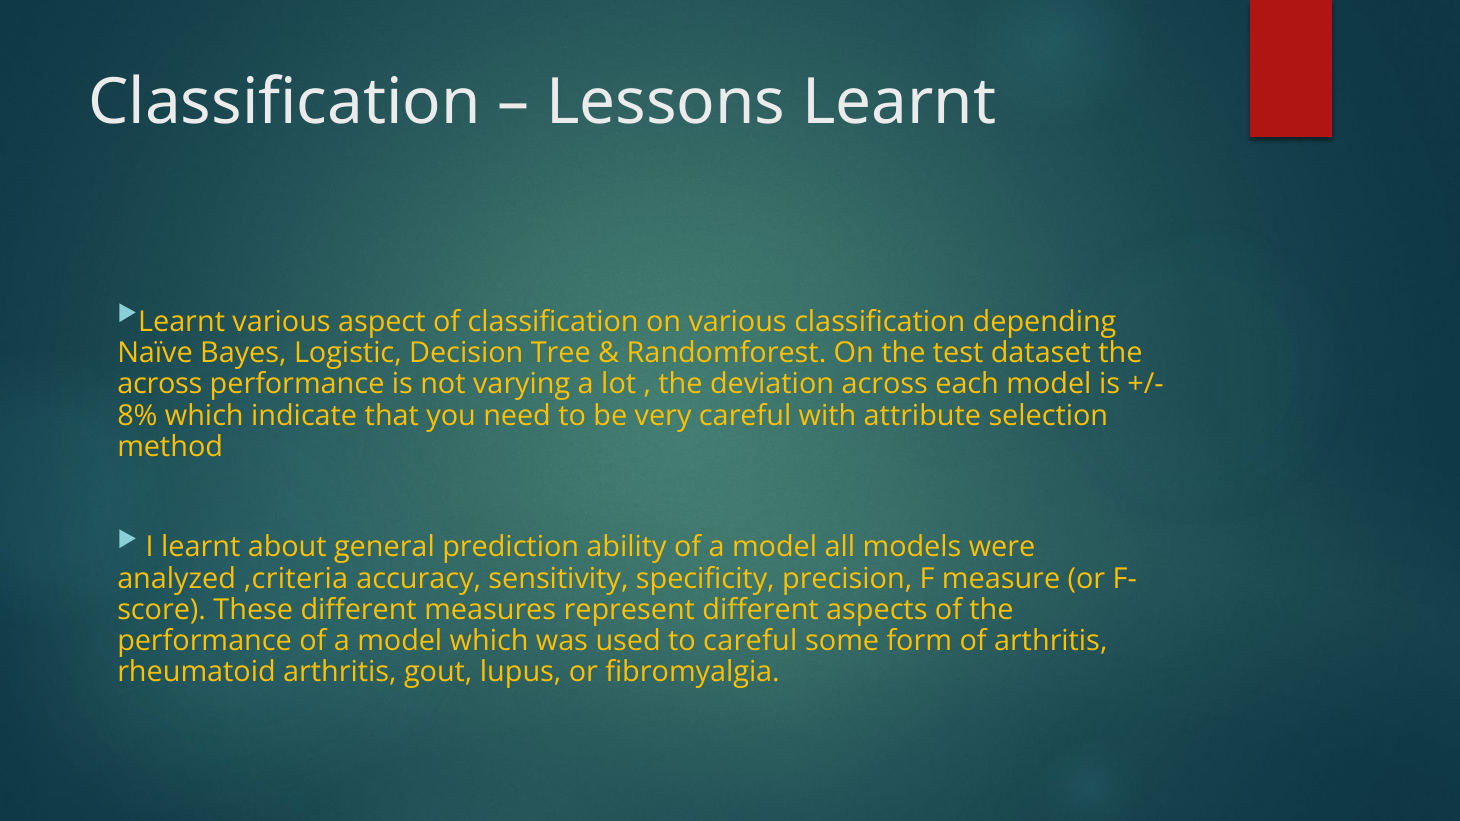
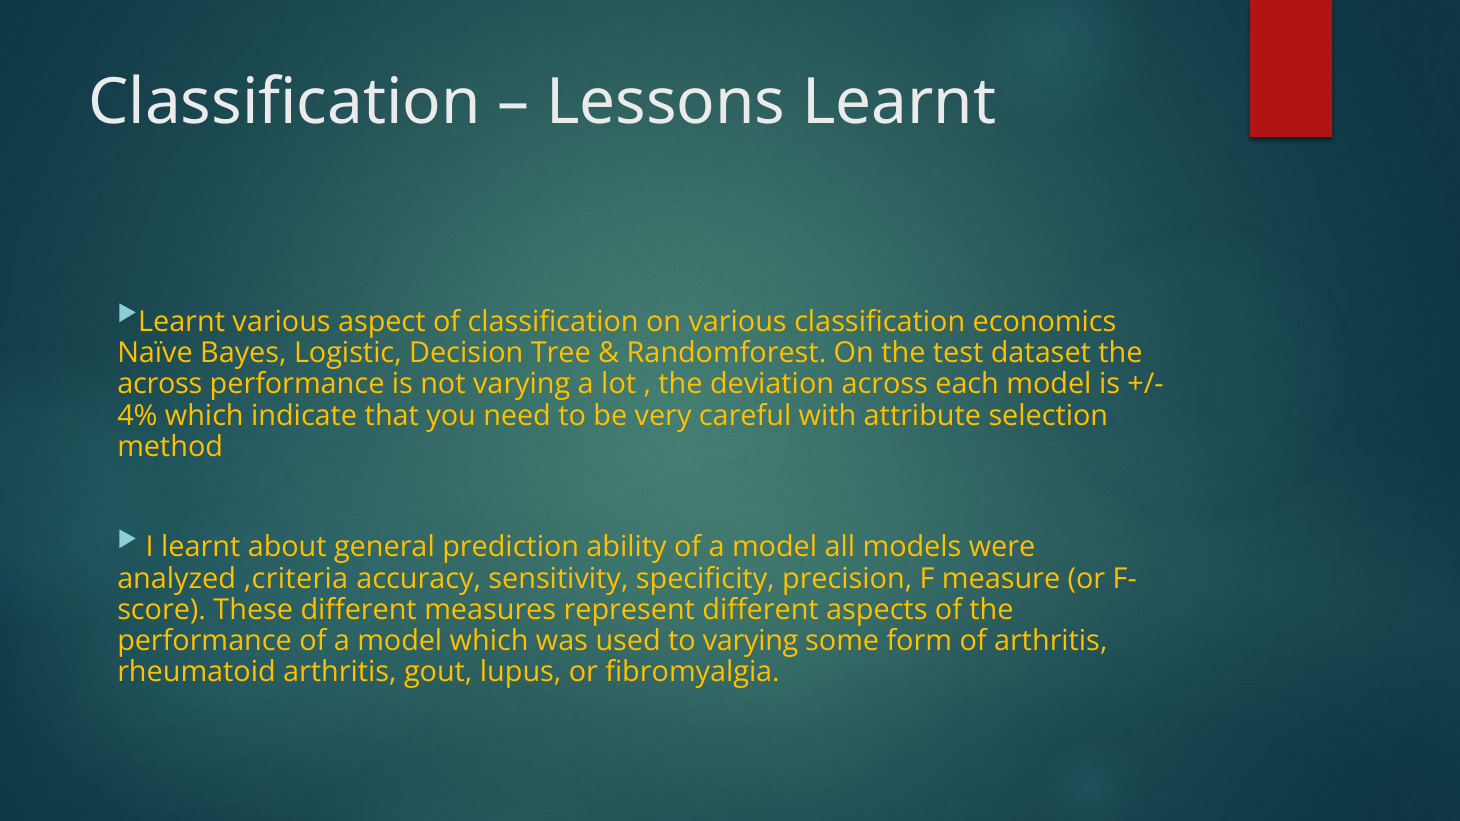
depending: depending -> economics (1045, 322)
8%: 8% -> 4% (137, 416)
to careful: careful -> varying (751, 641)
